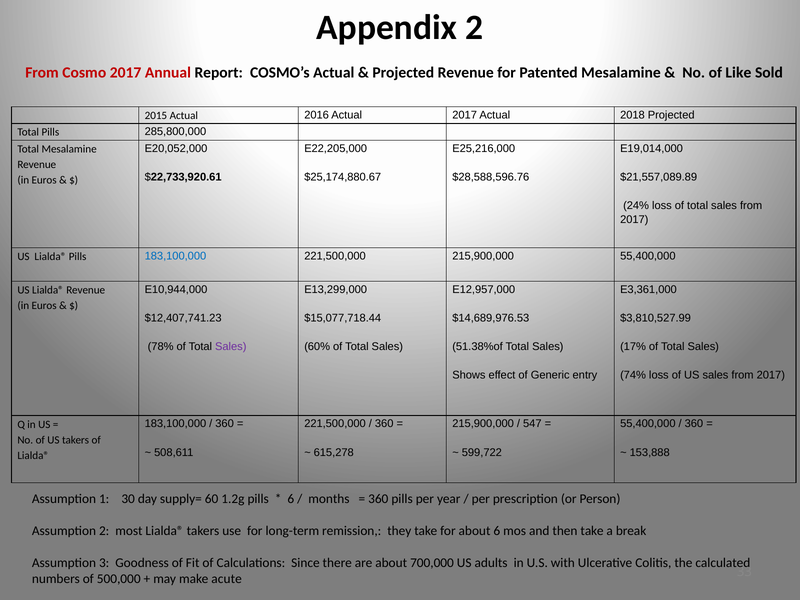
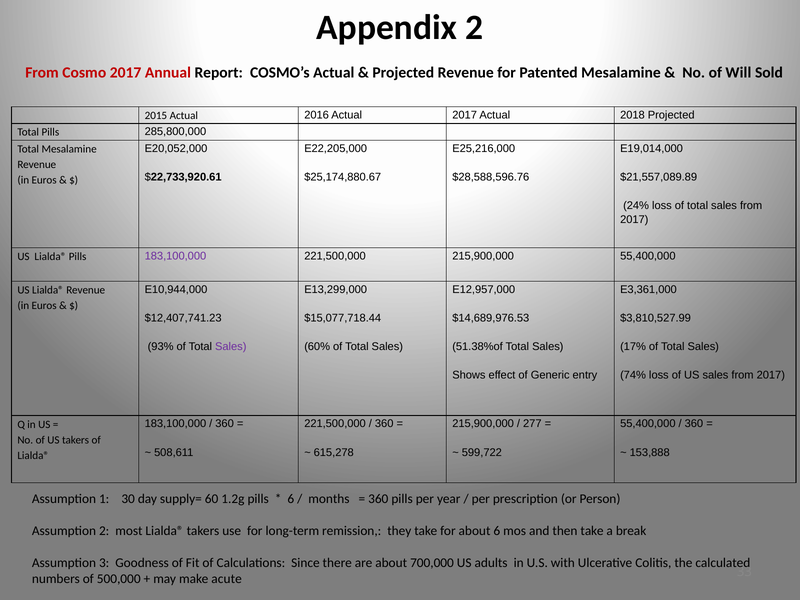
Like: Like -> Will (738, 73)
183,100,000 colour: blue -> purple (175, 256)
78%: 78% -> 93% (161, 347)
547: 547 -> 277 (532, 424)
